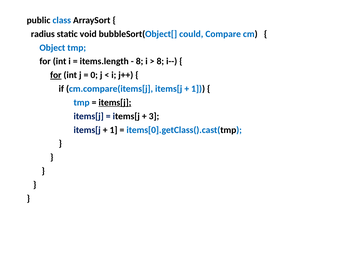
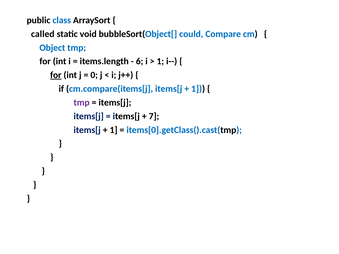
radius: radius -> called (43, 34)
8: 8 -> 6 (140, 61)
8: 8 -> 1 (160, 61)
tmp colour: blue -> purple (82, 103)
items[j underline: present -> none (115, 103)
3: 3 -> 7 (154, 116)
